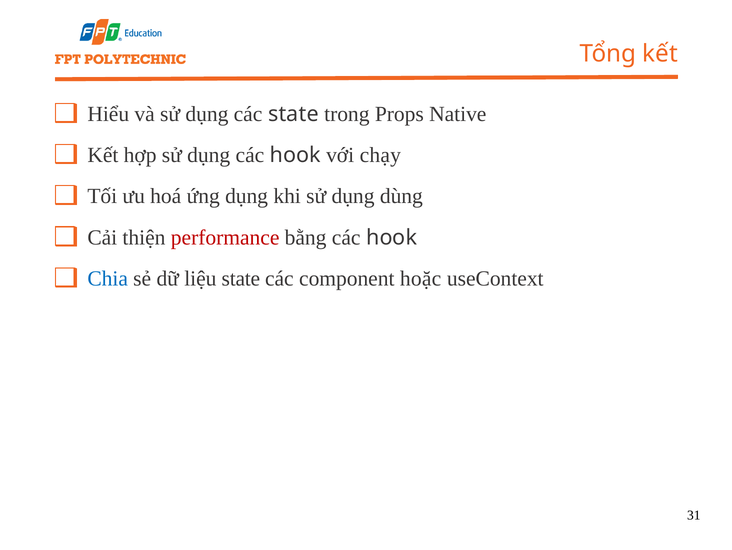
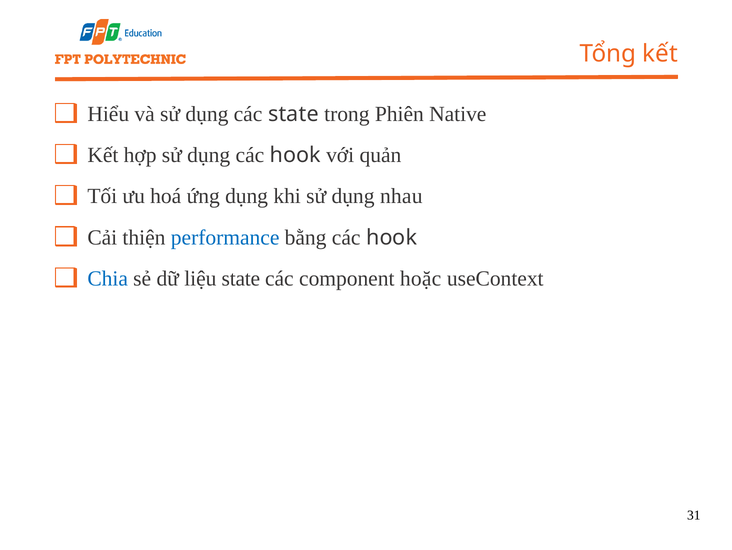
Props: Props -> Phiên (399, 114)
chạy: chạy -> quản (380, 155)
dùng: dùng -> nhau (401, 196)
performance colour: red -> blue (225, 237)
